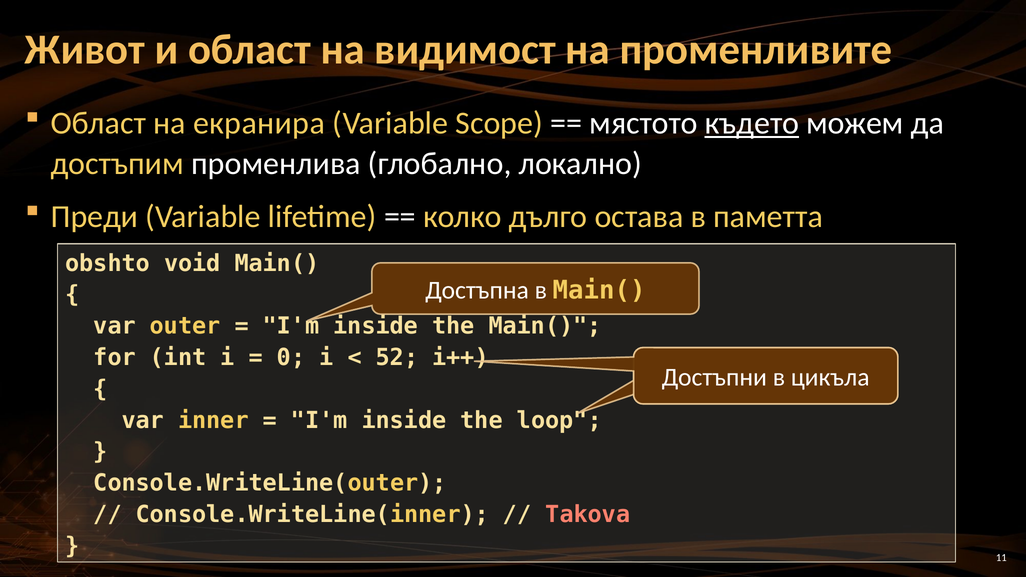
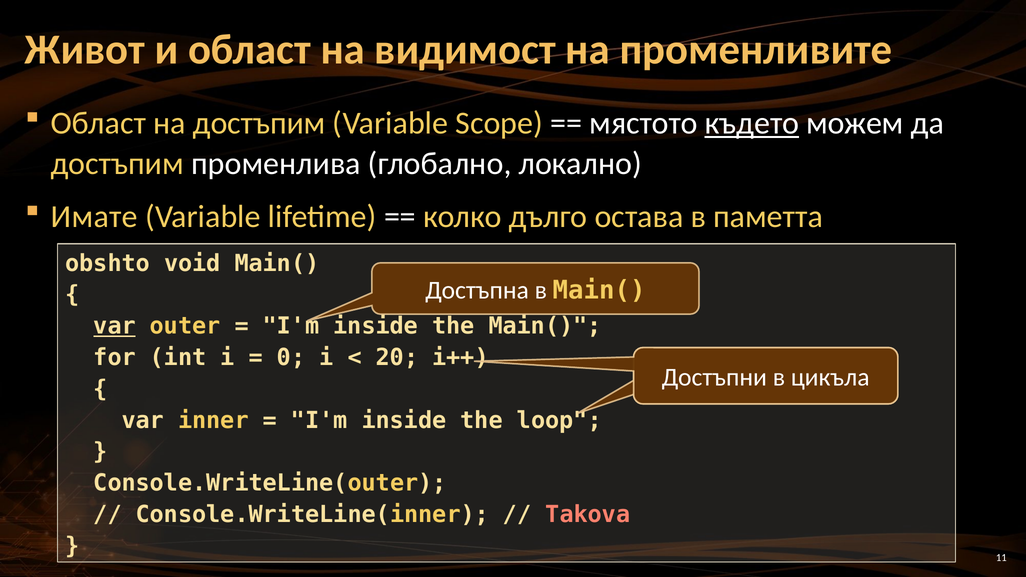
на екранира: екранира -> достъпим (259, 123)
Преди: Преди -> Имате (94, 217)
var underline: none -> present (115, 326)
52: 52 -> 20 (397, 358)
